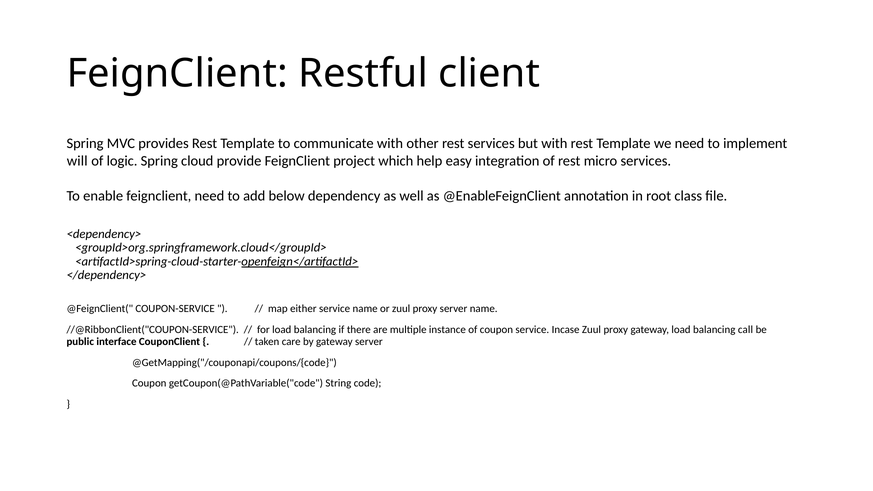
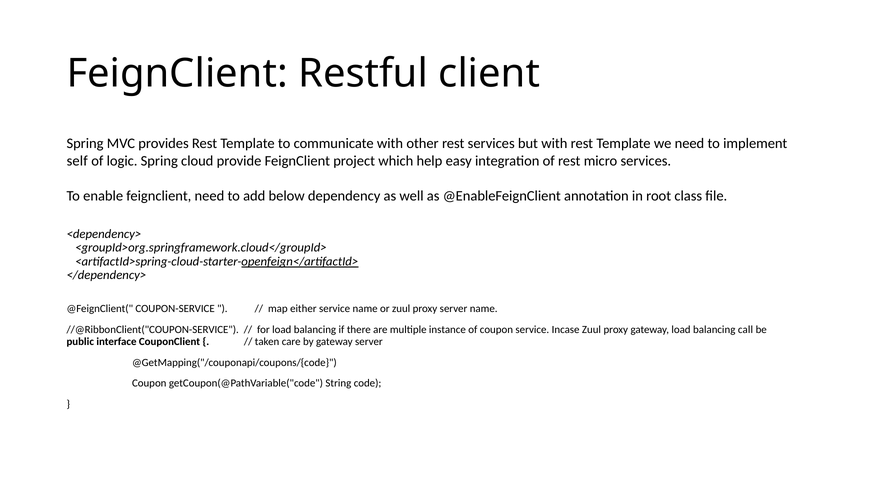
will: will -> self (77, 161)
